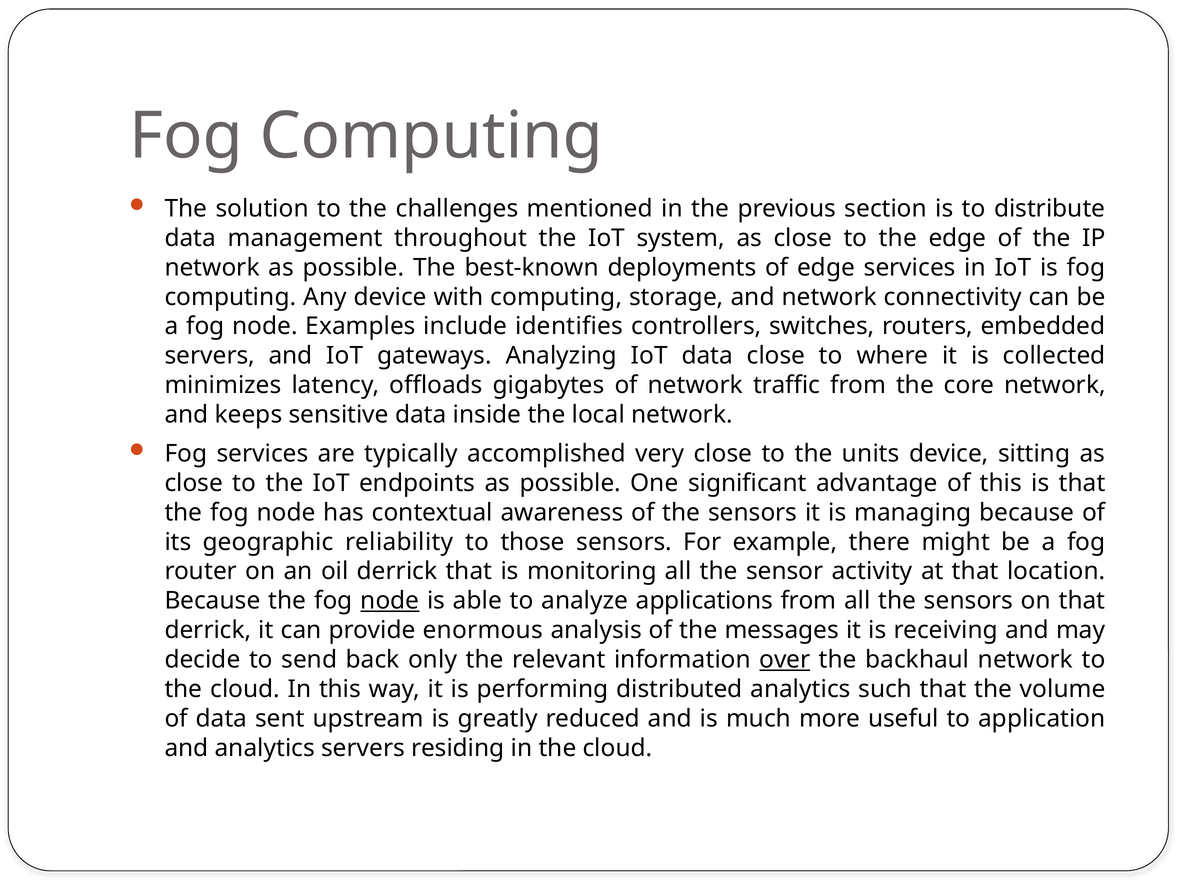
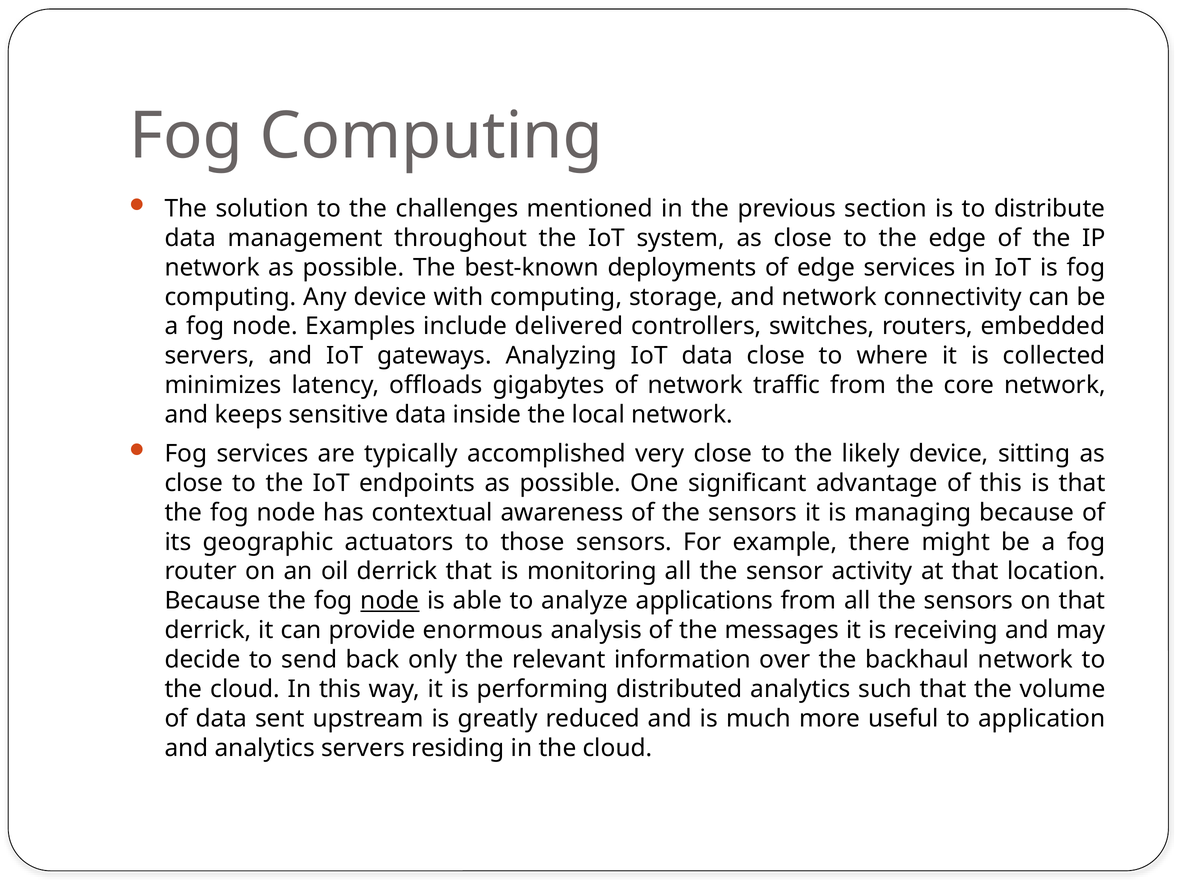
identifies: identifies -> delivered (569, 326)
units: units -> likely (871, 453)
reliability: reliability -> actuators (399, 542)
over underline: present -> none (785, 659)
